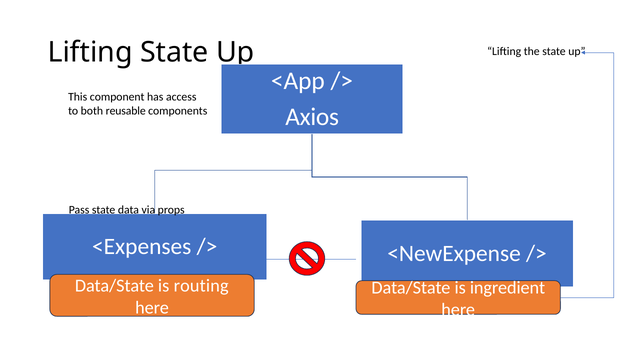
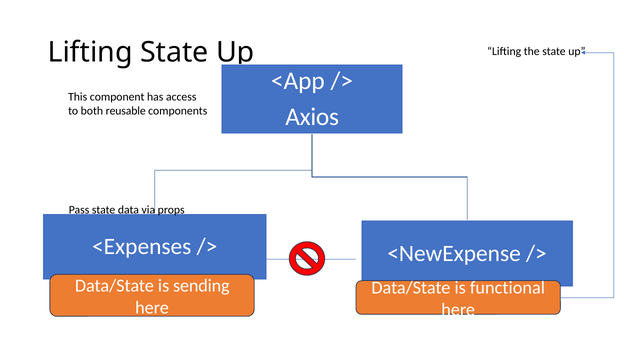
routing: routing -> sending (201, 286)
ingredient: ingredient -> functional (507, 288)
